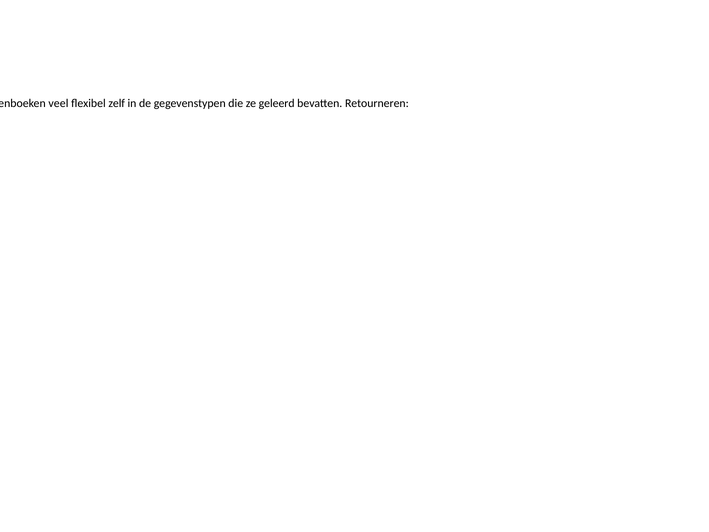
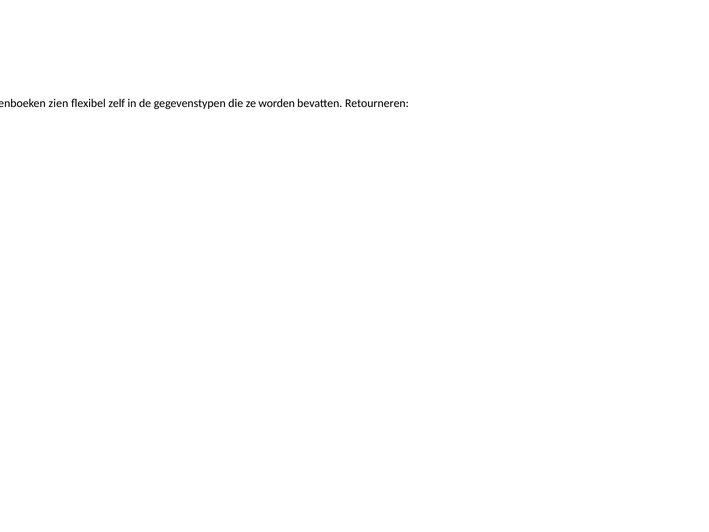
veel: veel -> zien (58, 104)
geleerd: geleerd -> worden (277, 104)
